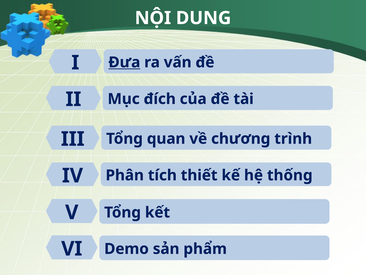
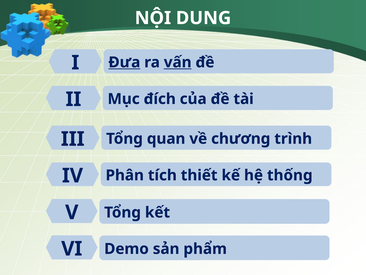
vấn underline: none -> present (178, 62)
